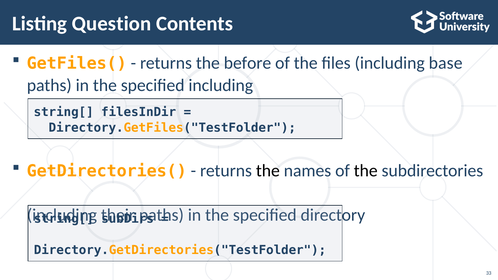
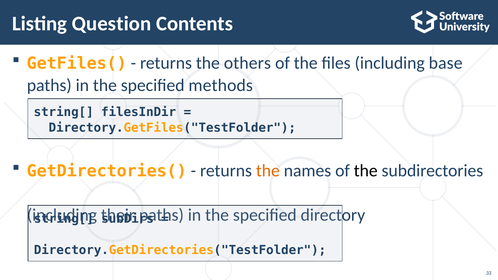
before: before -> others (247, 63)
specified including: including -> methods (221, 85)
the colour: black -> orange (268, 171)
